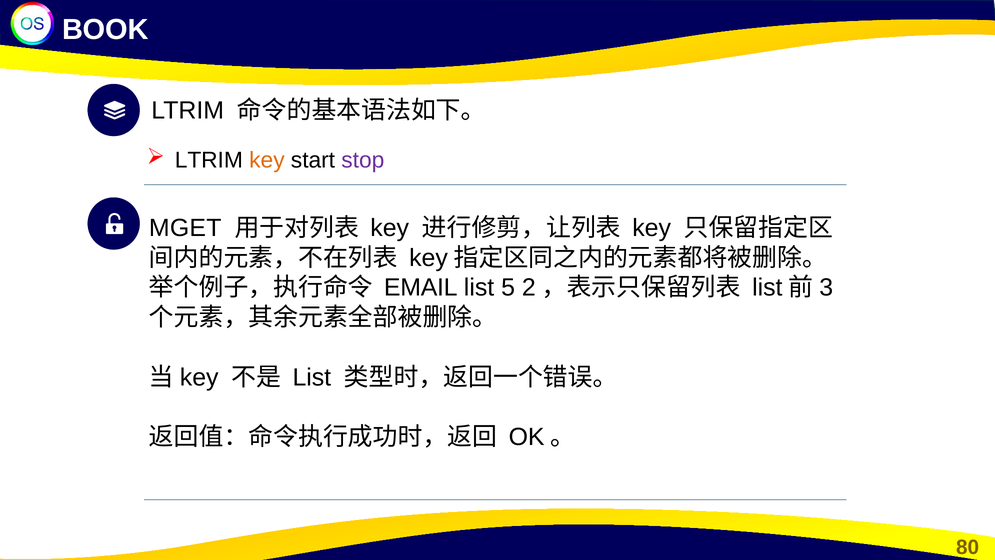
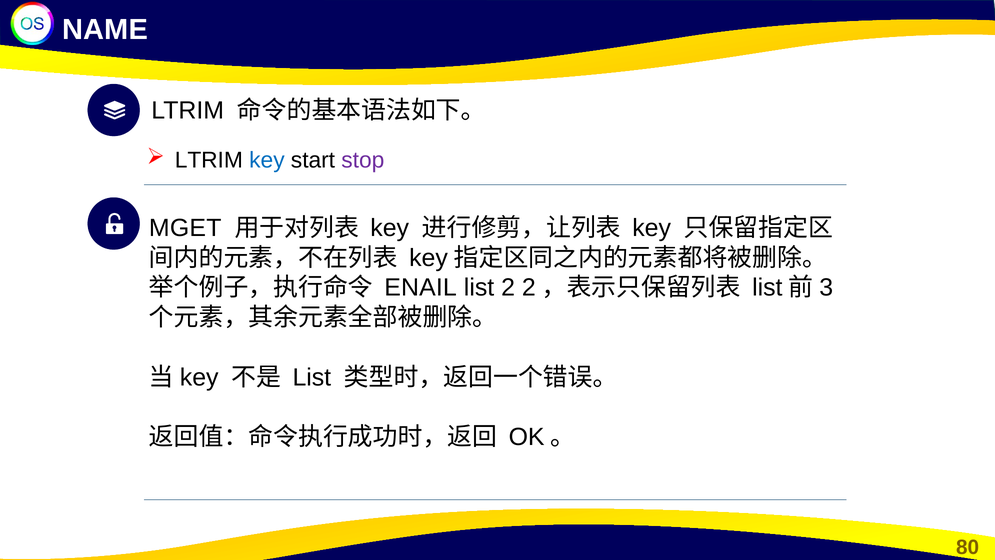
BOOK: BOOK -> NAME (105, 30)
key colour: orange -> blue (267, 160)
EMAIL: EMAIL -> ENAIL (421, 288)
5: 5 -> 2 (508, 288)
